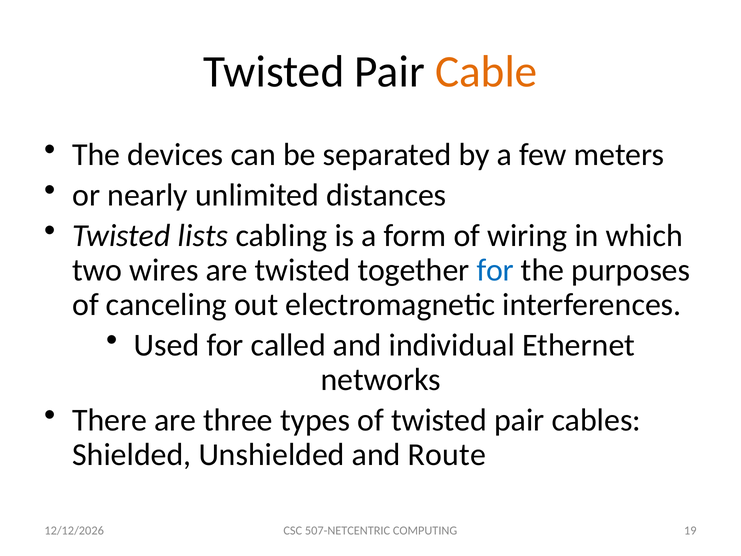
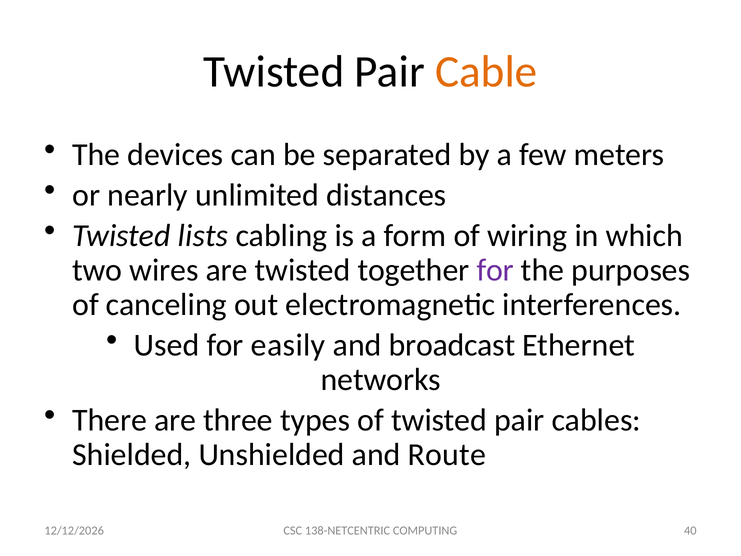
for colour: blue -> purple (495, 270)
called: called -> easily (288, 345)
individual: individual -> broadcast (452, 345)
507-NETCENTRIC: 507-NETCENTRIC -> 138-NETCENTRIC (348, 531)
19: 19 -> 40 (690, 531)
